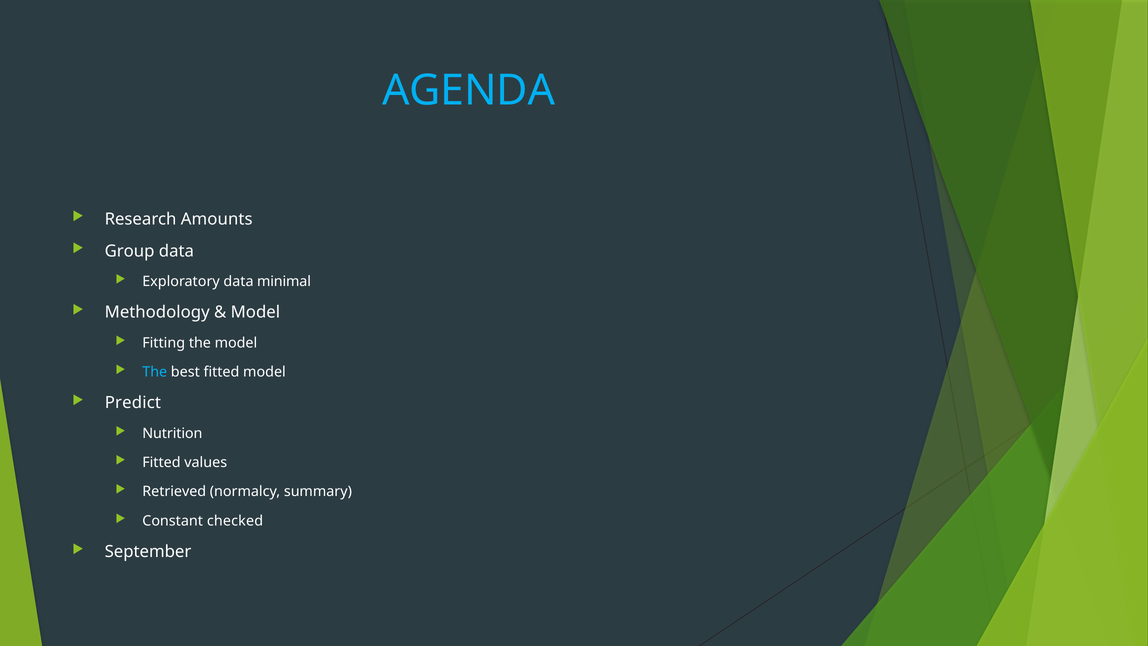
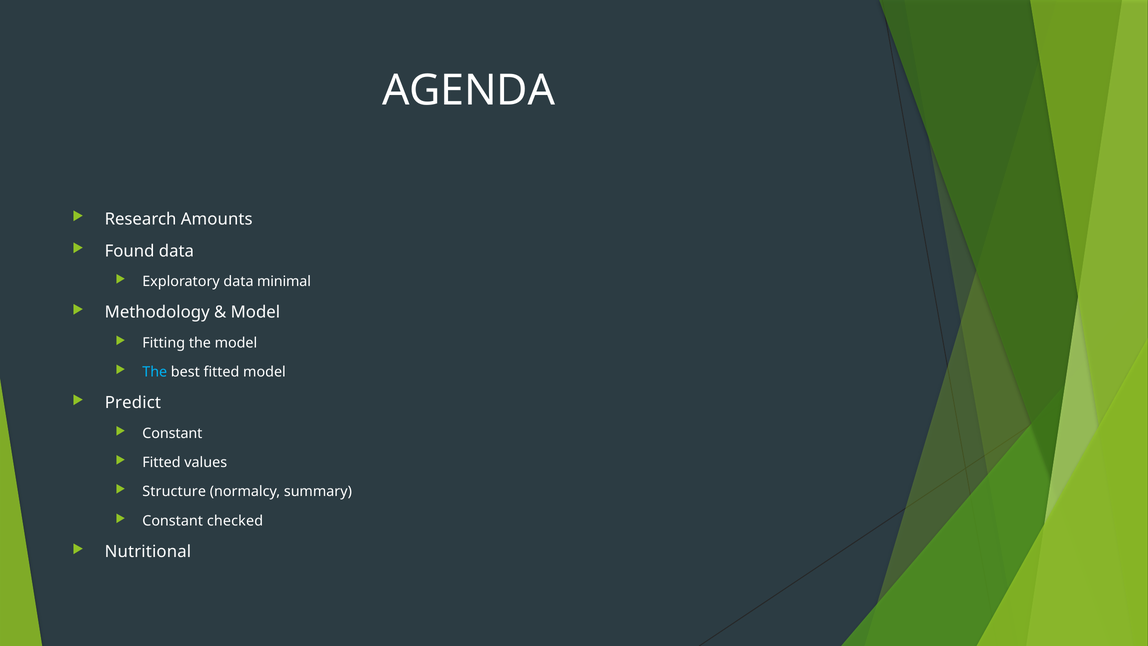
AGENDA colour: light blue -> white (469, 91)
Group: Group -> Found (130, 251)
Nutrition: Nutrition -> Constant (172, 433)
Retrieved: Retrieved -> Structure (174, 492)
September: September -> Nutritional (148, 552)
